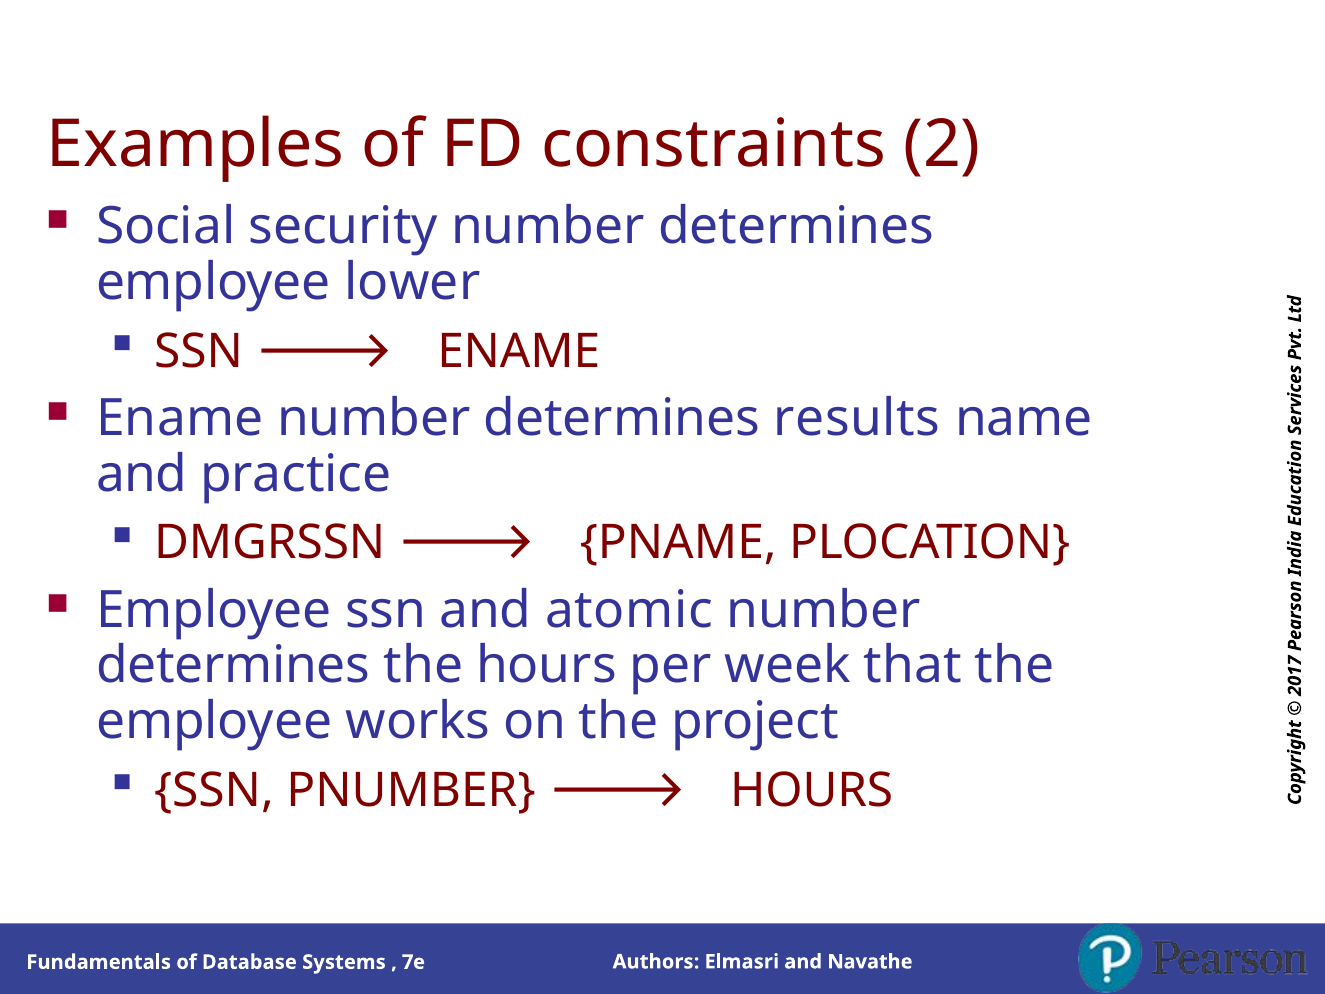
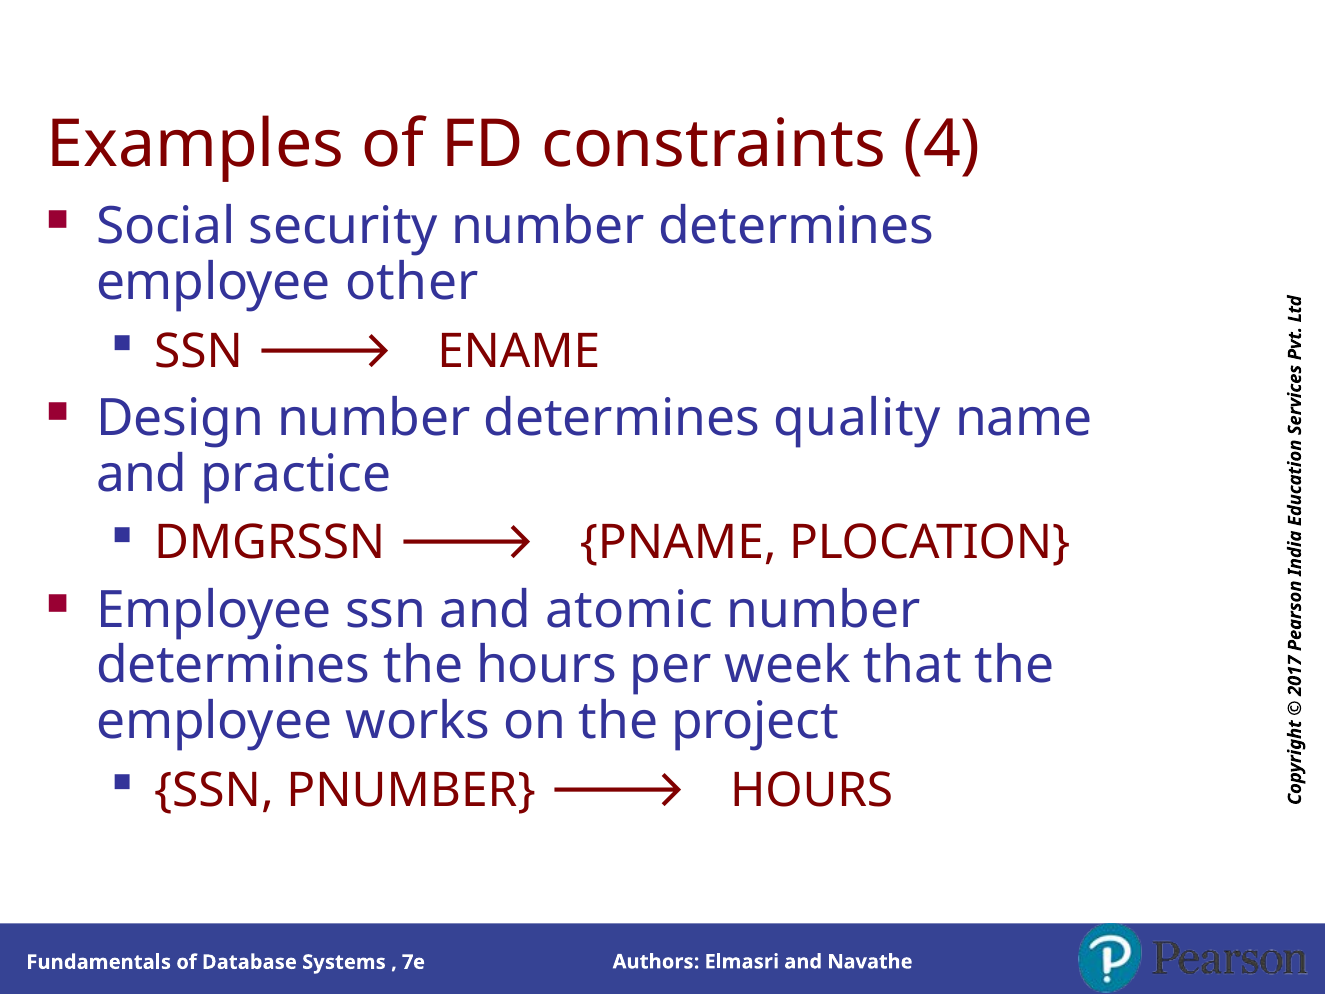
constraints 2: 2 -> 4 (942, 144)
lower: lower -> other (412, 282)
Ename: Ename -> Design (180, 419)
results: results -> quality (857, 419)
